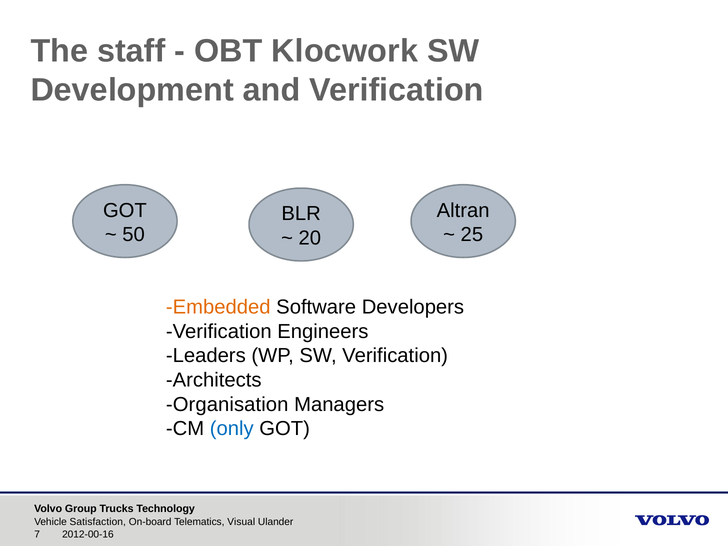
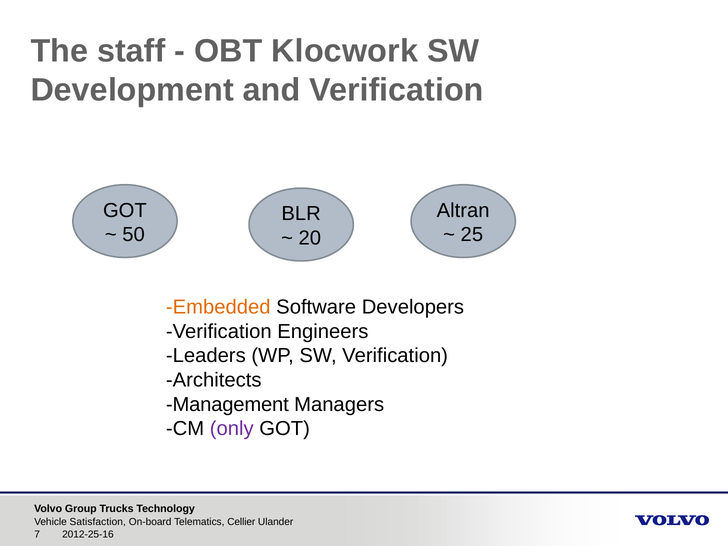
Organisation: Organisation -> Management (227, 404)
only colour: blue -> purple (232, 429)
Visual: Visual -> Cellier (241, 522)
2012-00-16: 2012-00-16 -> 2012-25-16 (88, 535)
